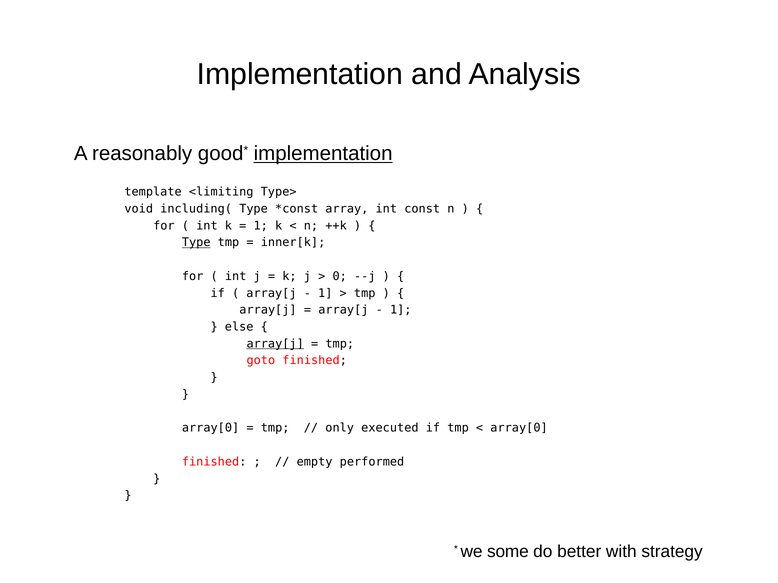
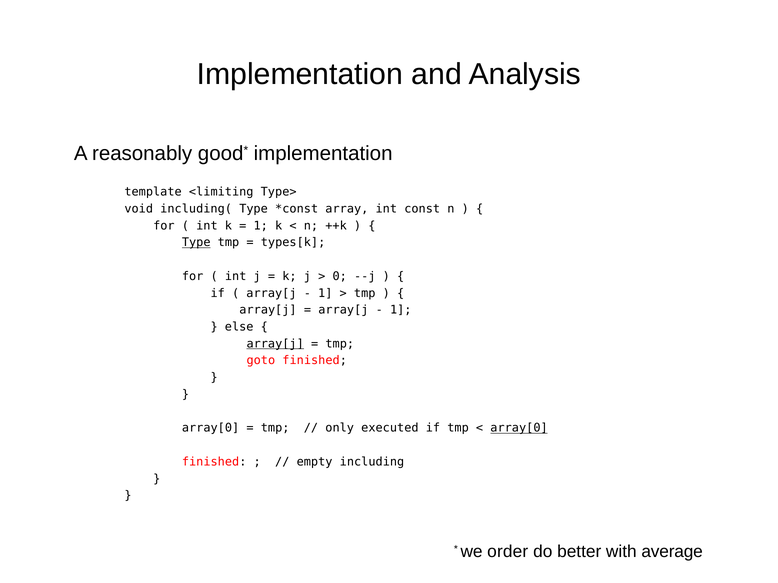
implementation underline: present -> none (323, 154)
inner[k: inner[k -> types[k (293, 243)
array[0 underline: none -> present (519, 428)
performed: performed -> including (372, 462)
some: some -> order (508, 552)
strategy: strategy -> average (672, 552)
